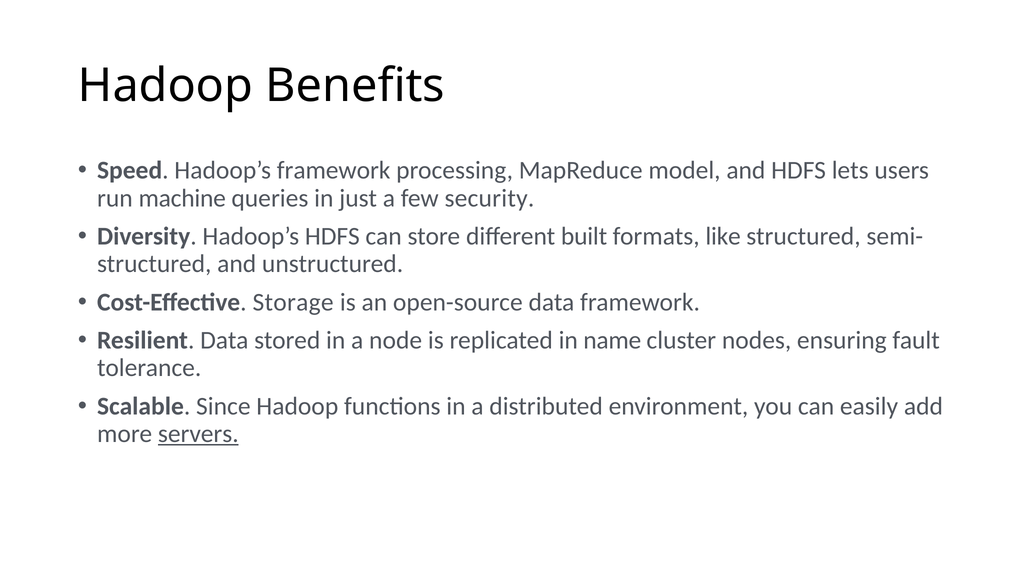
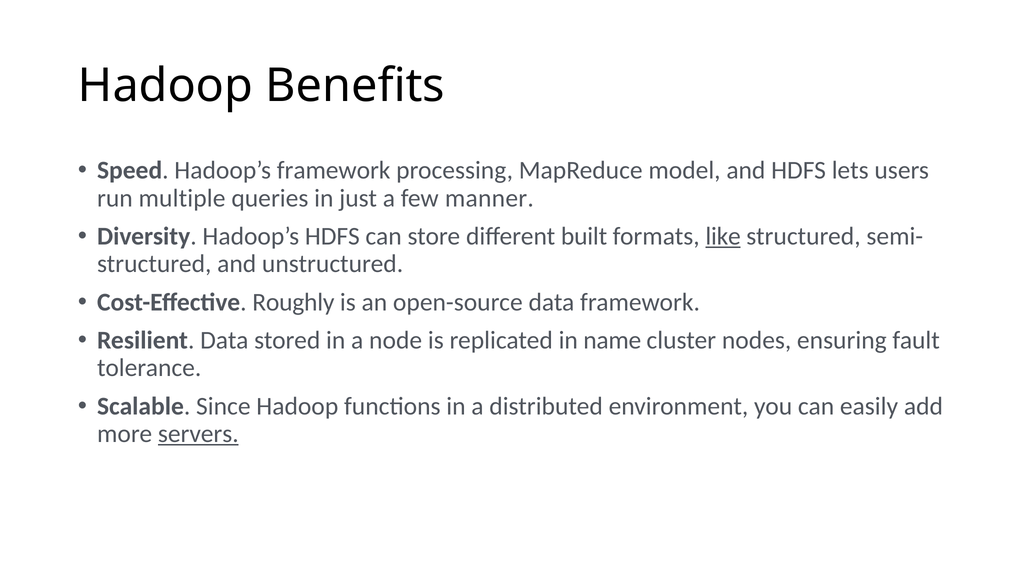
machine: machine -> multiple (182, 198)
security: security -> manner (489, 198)
like underline: none -> present (723, 236)
Storage: Storage -> Roughly (293, 302)
